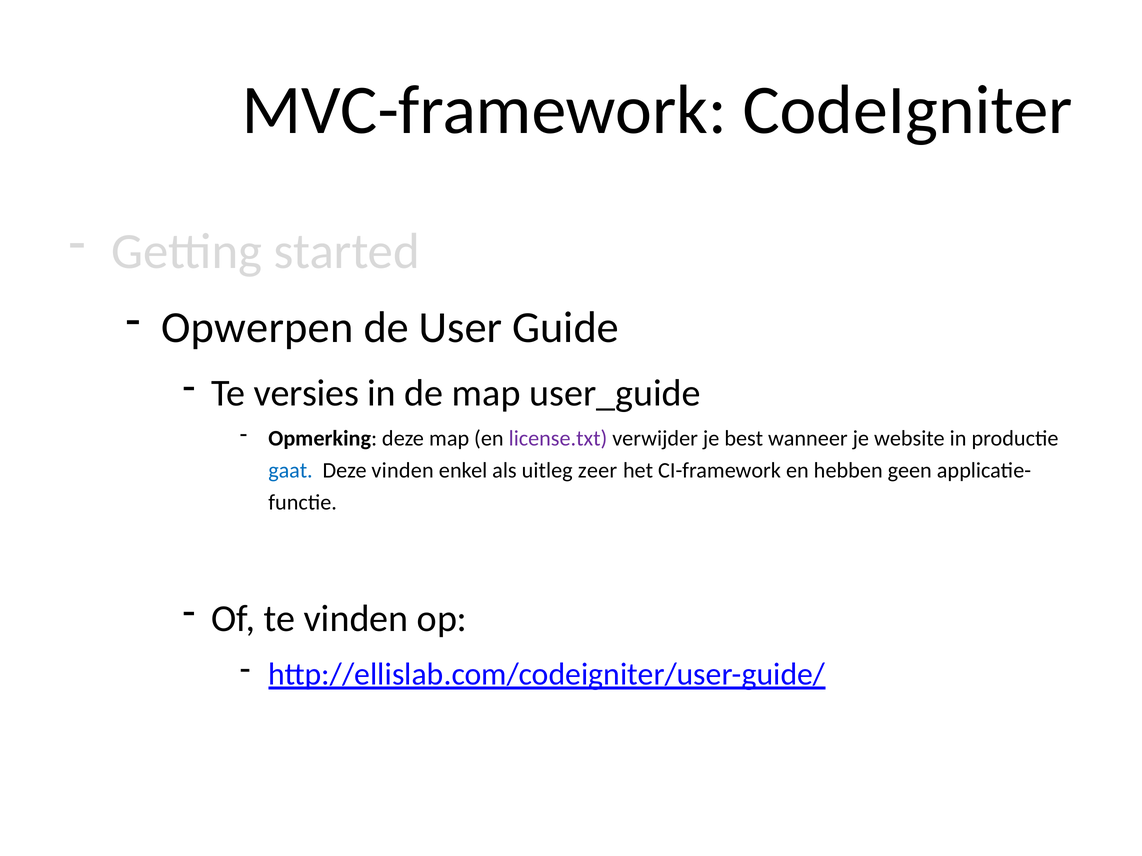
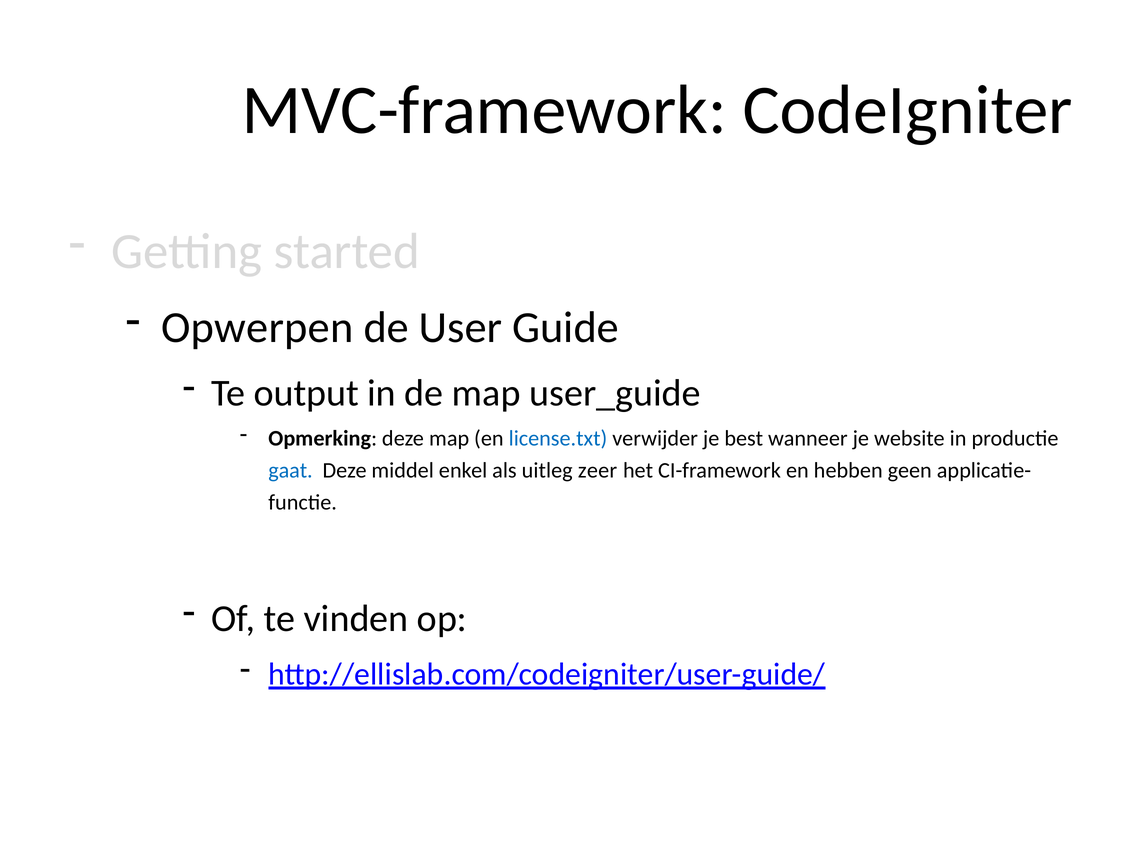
versies: versies -> output (306, 394)
license.txt colour: purple -> blue (558, 438)
Deze vinden: vinden -> middel (403, 471)
